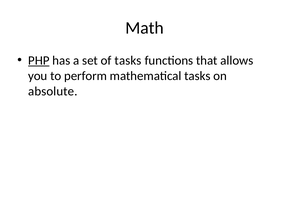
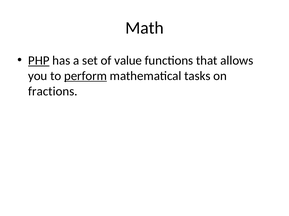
of tasks: tasks -> value (128, 61)
perform underline: none -> present (86, 76)
absolute: absolute -> fractions (53, 91)
